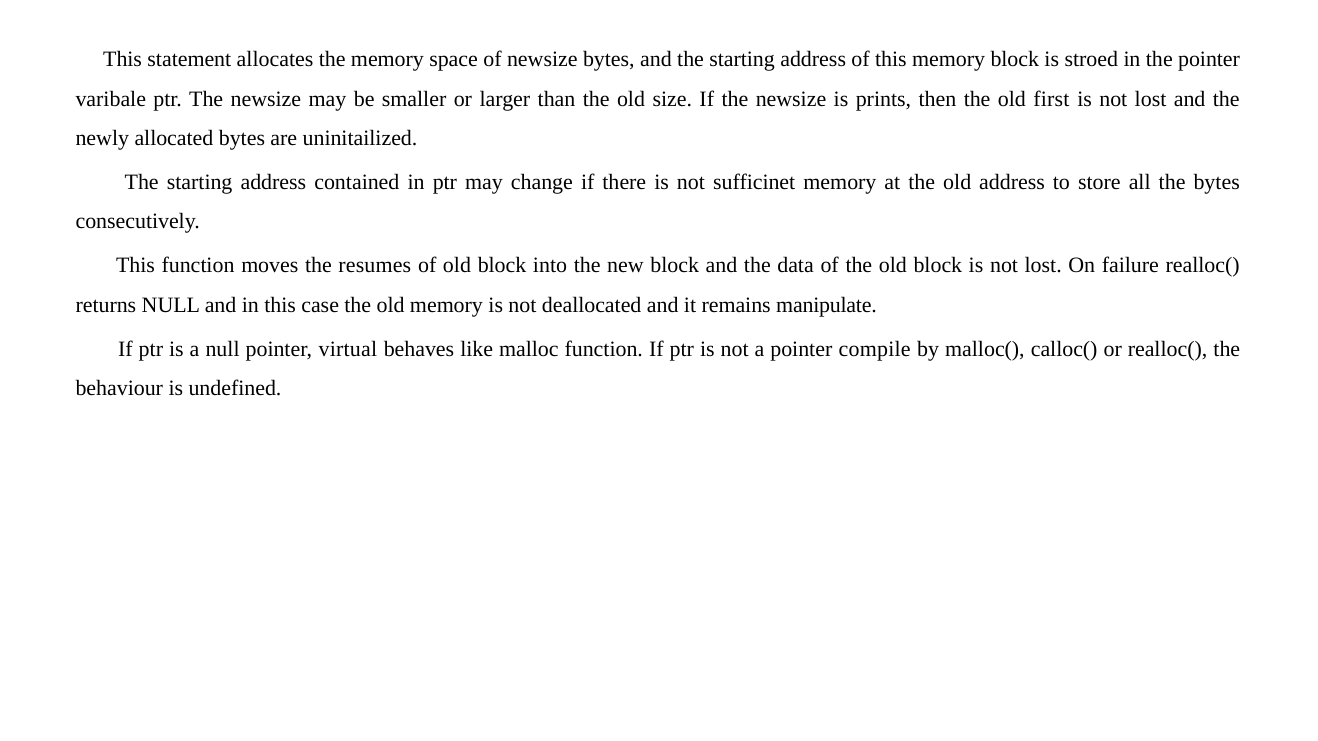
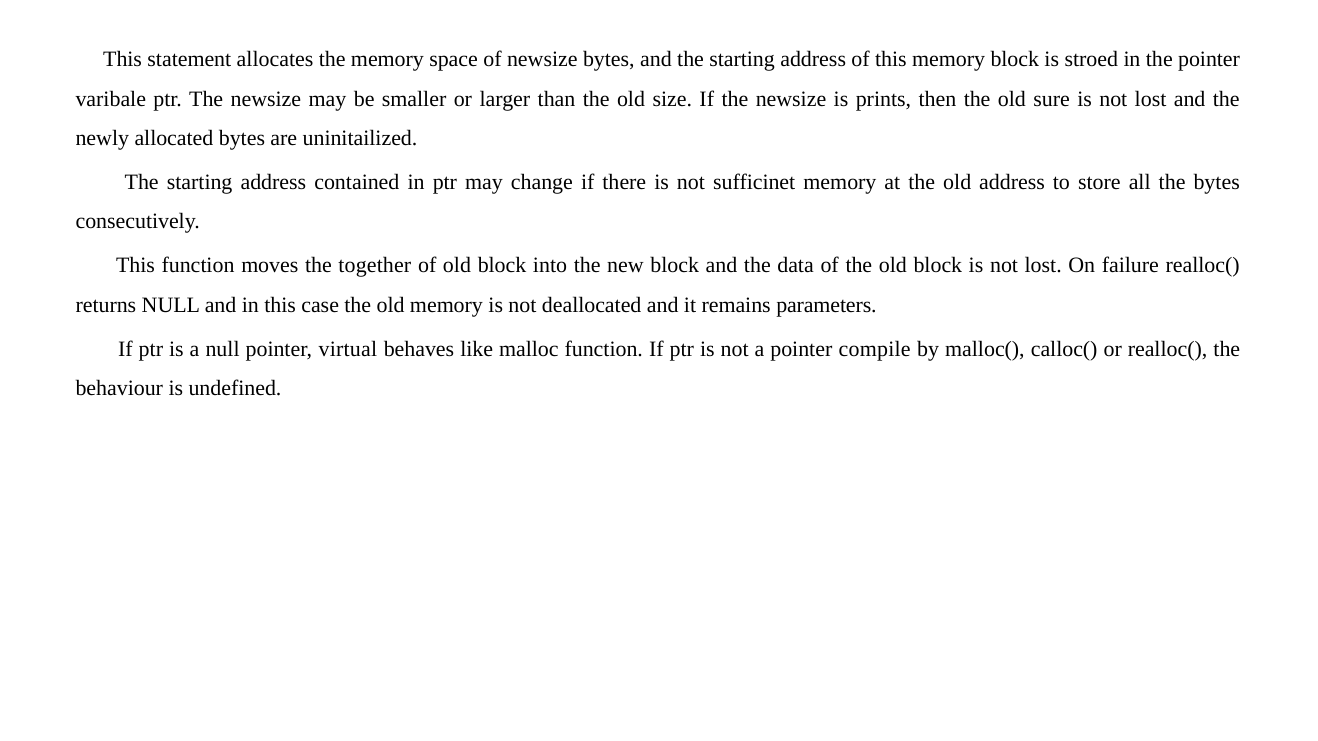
first: first -> sure (1052, 99)
resumes: resumes -> together (375, 266)
manipulate: manipulate -> parameters (826, 305)
